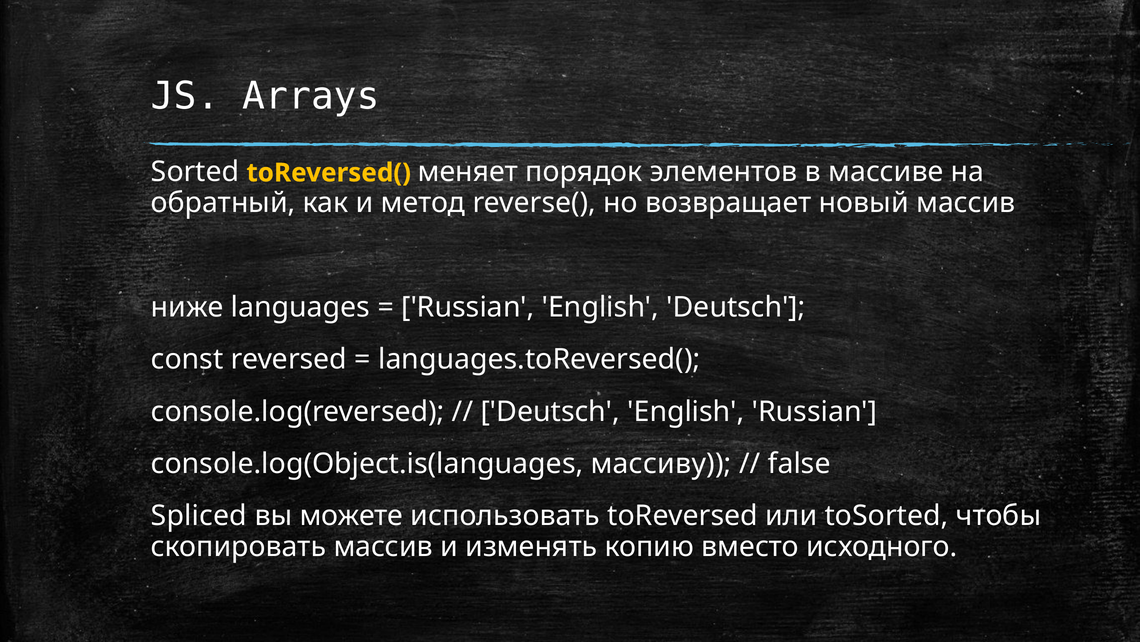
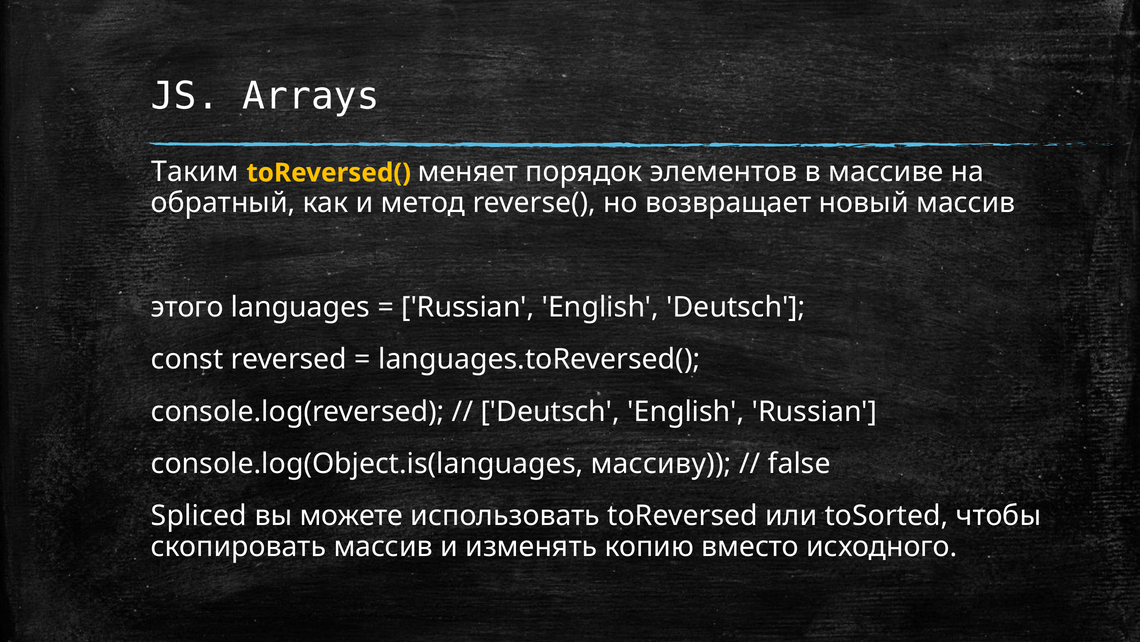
Sorted: Sorted -> Таким (195, 172)
ниже: ниже -> этого (187, 307)
